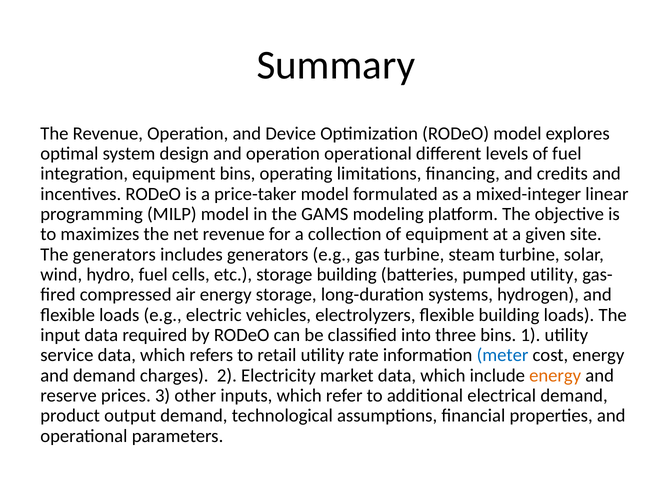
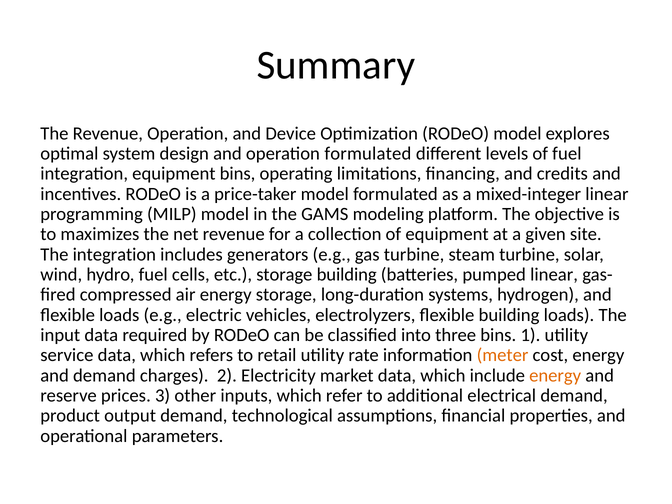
operation operational: operational -> formulated (368, 154)
The generators: generators -> integration (114, 254)
pumped utility: utility -> linear (554, 275)
meter colour: blue -> orange (503, 355)
